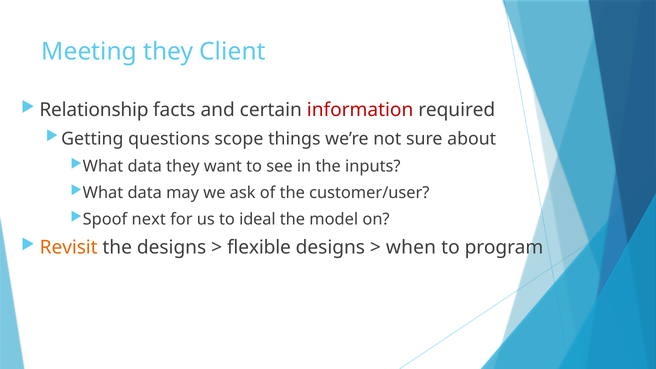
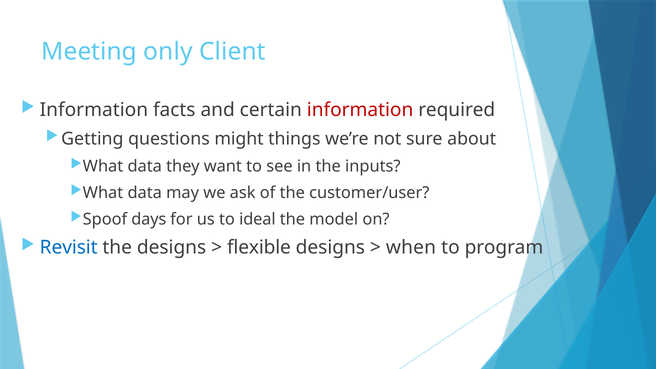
Meeting they: they -> only (168, 52)
Relationship: Relationship -> Information (94, 110)
scope: scope -> might (239, 139)
next: next -> days (149, 219)
Revisit colour: orange -> blue (69, 247)
